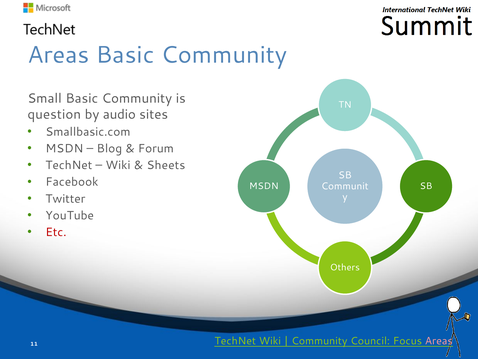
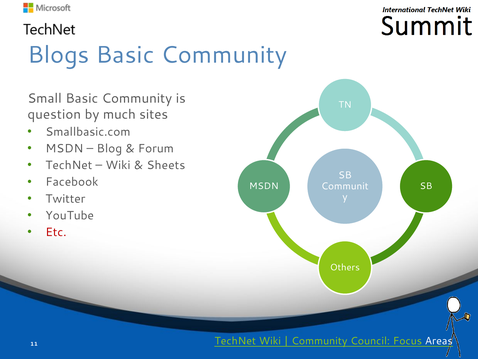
Areas: Areas -> Blogs (58, 55)
audio: audio -> much (119, 114)
Areas colour: pink -> white (439, 341)
